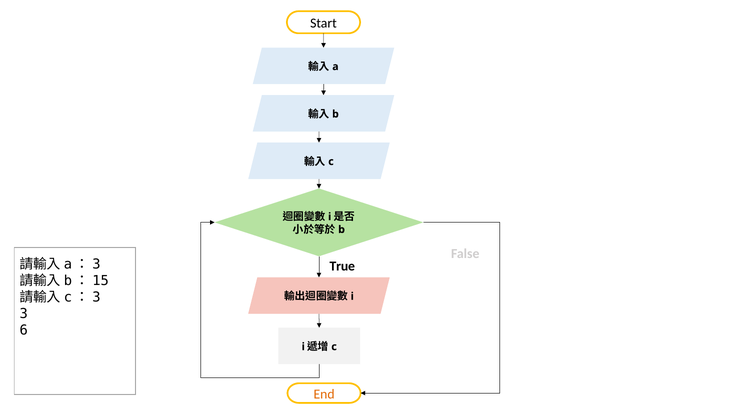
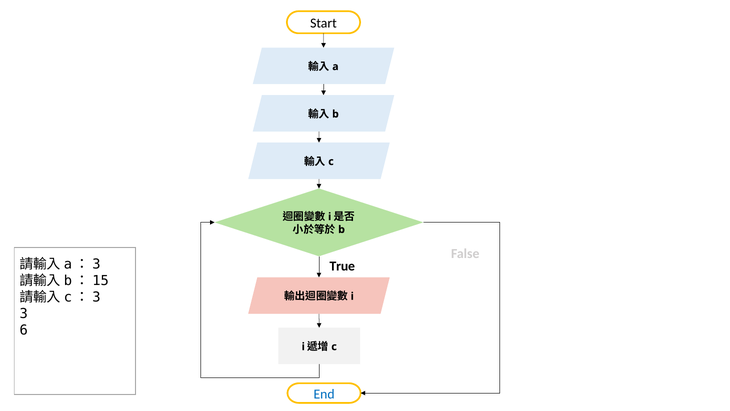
End colour: orange -> blue (324, 394)
